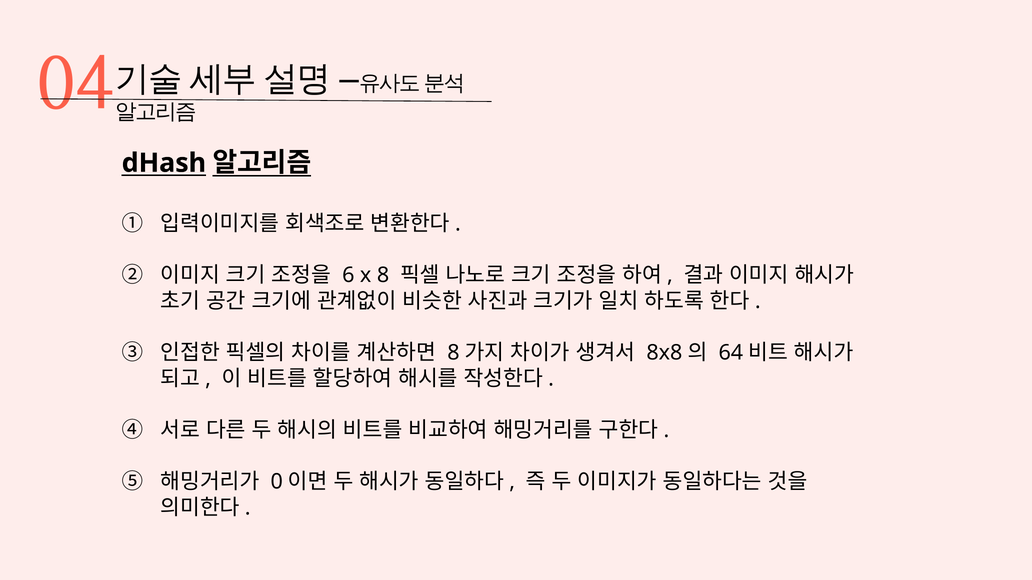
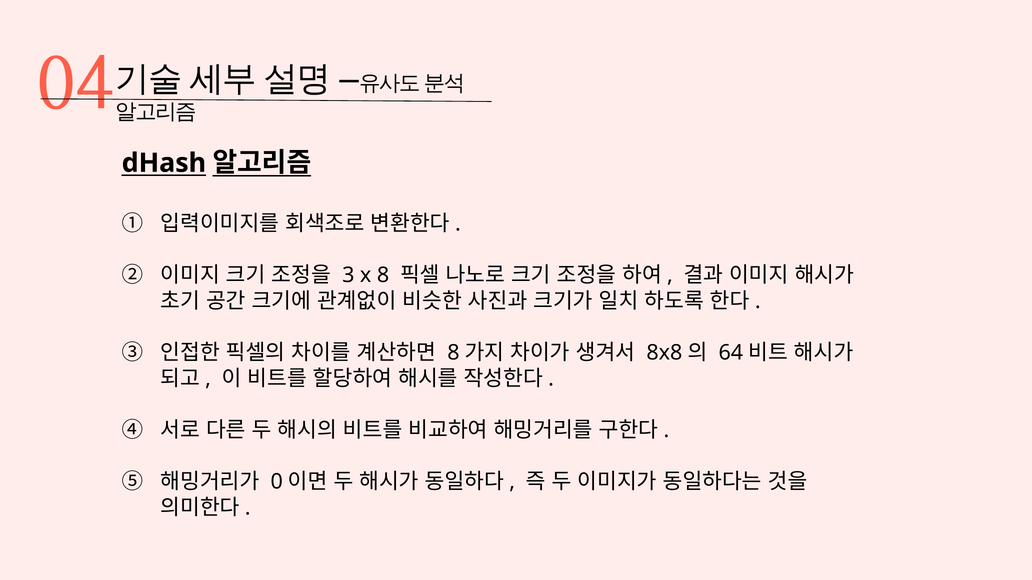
6: 6 -> 3 (348, 276)
